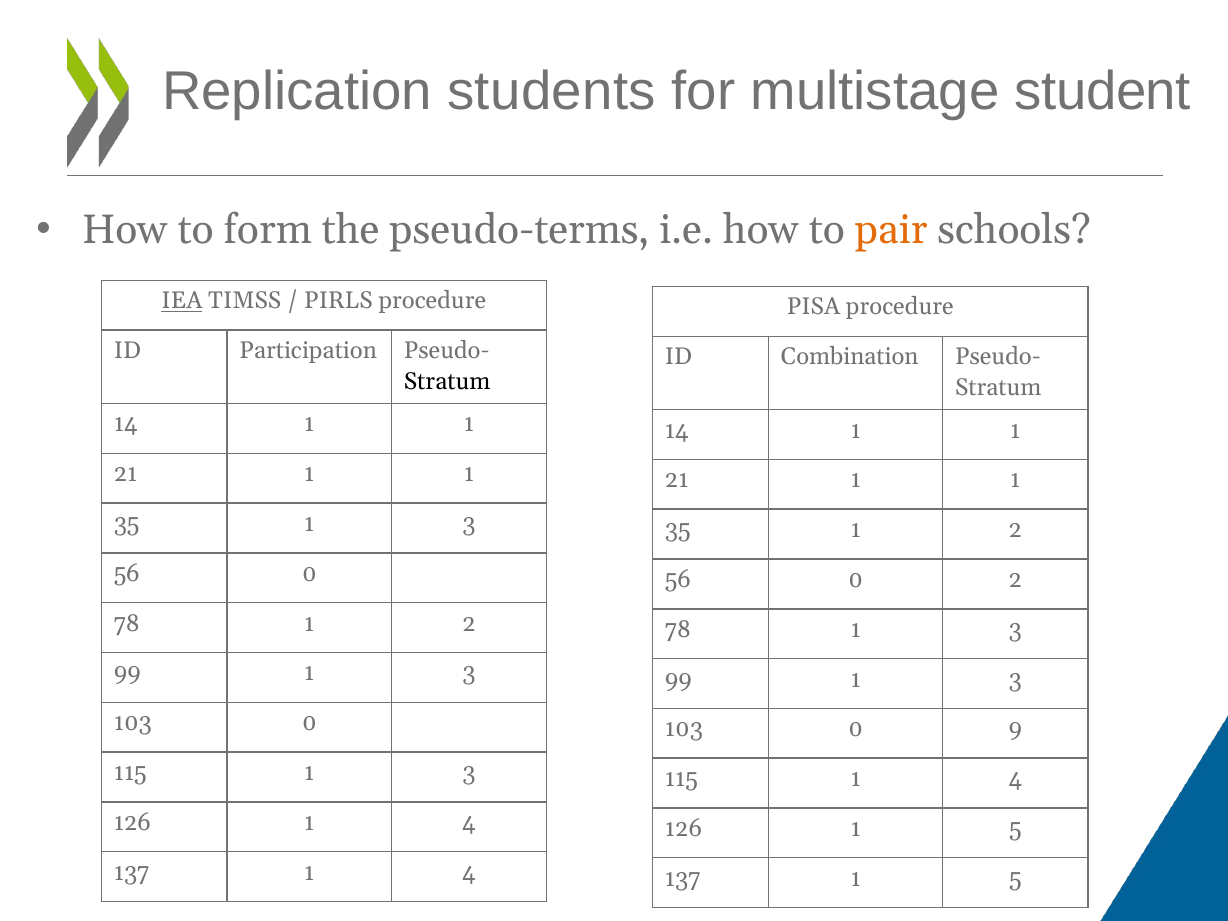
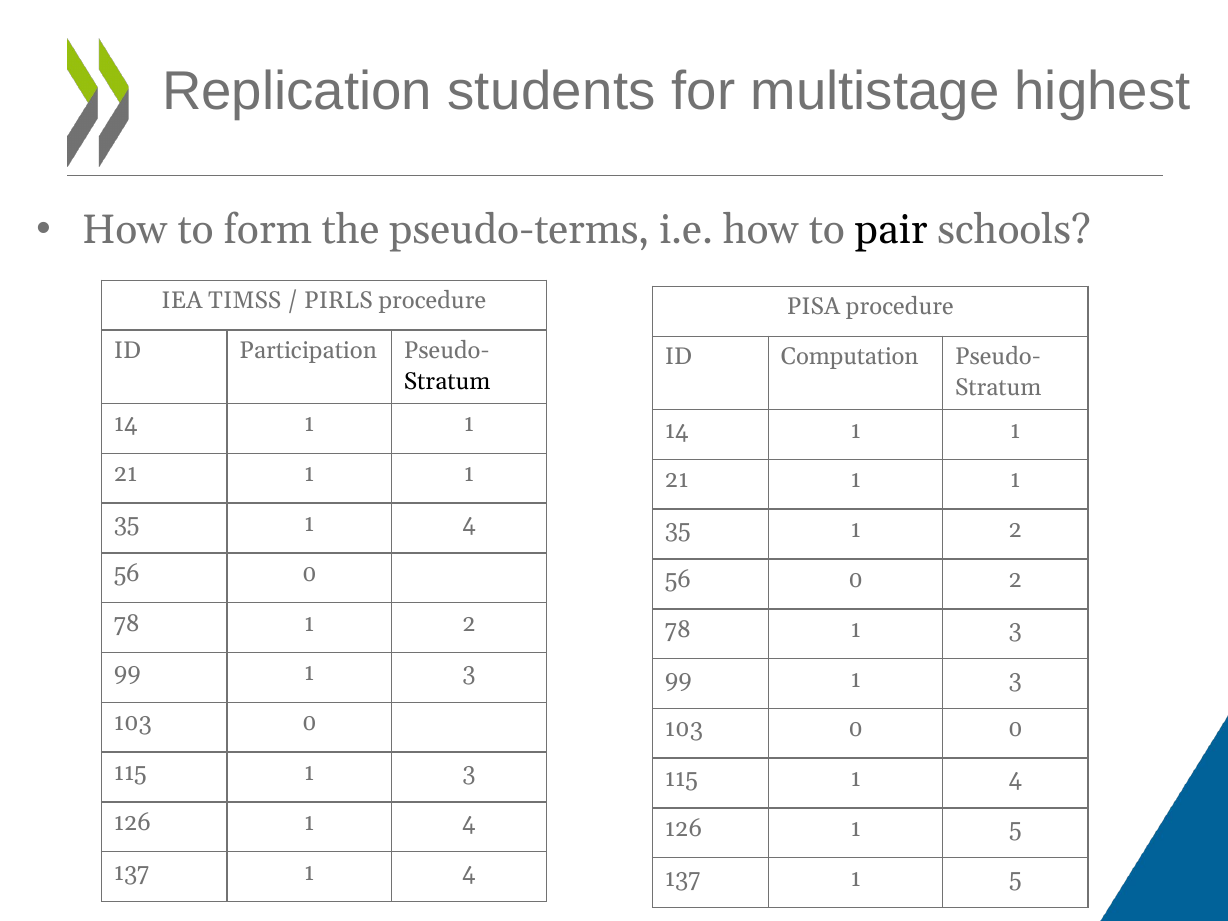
student: student -> highest (1103, 92)
pair colour: orange -> black (891, 230)
IEA underline: present -> none (182, 301)
Combination: Combination -> Computation (850, 357)
35 1 3: 3 -> 4 (469, 524)
0 9: 9 -> 0 (1015, 729)
